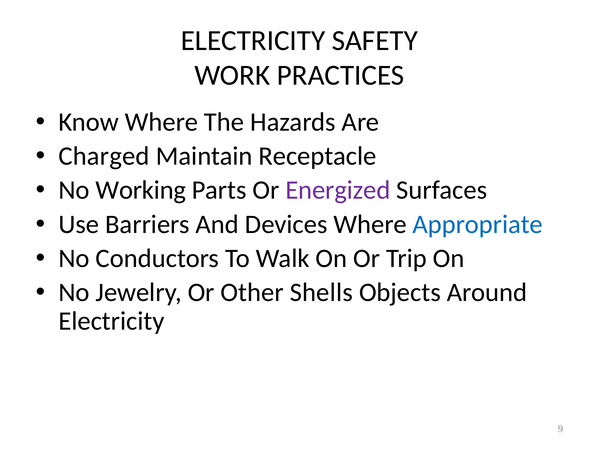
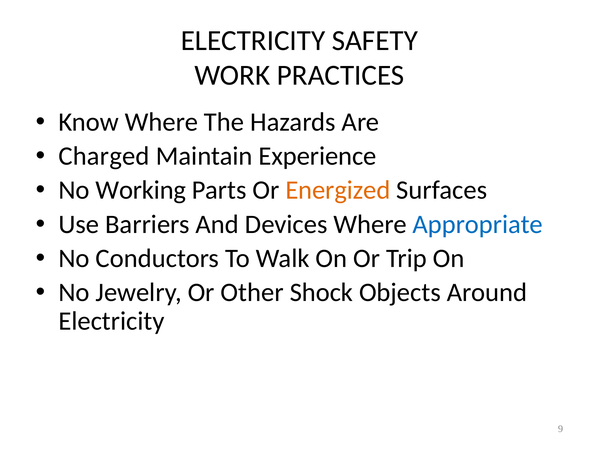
Receptacle: Receptacle -> Experience (318, 156)
Energized colour: purple -> orange (338, 190)
Shells: Shells -> Shock (321, 293)
